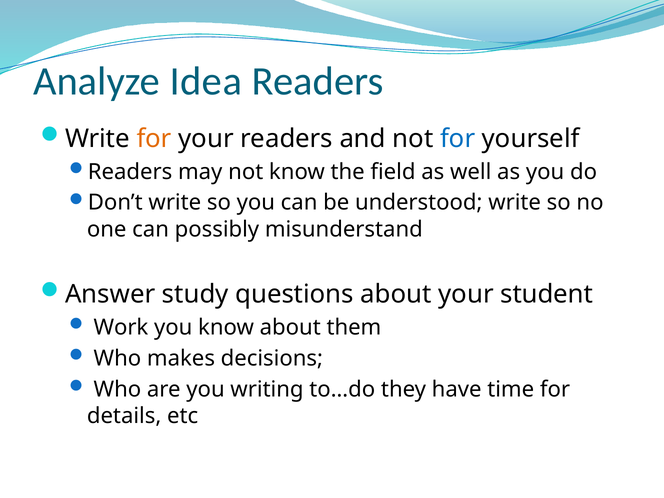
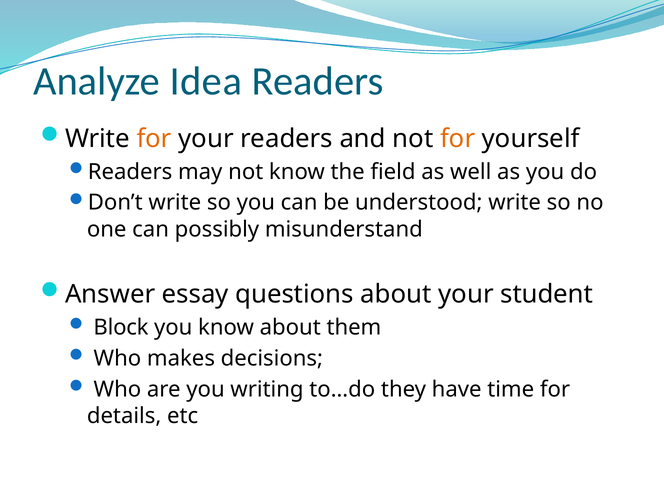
for colour: blue -> orange (458, 139)
study: study -> essay (195, 294)
Work: Work -> Block (121, 327)
